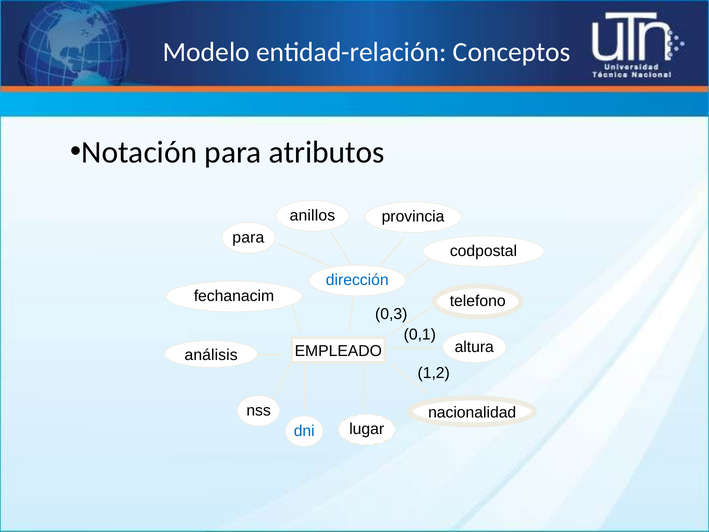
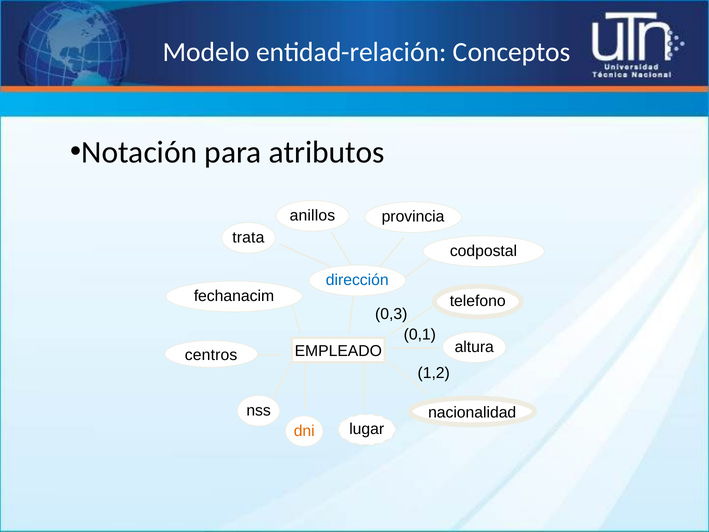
para: para -> trata (248, 237)
análisis: análisis -> centros (211, 355)
dni colour: blue -> orange (304, 431)
